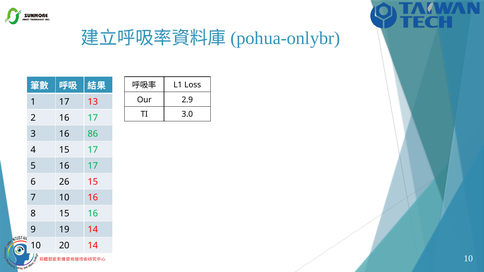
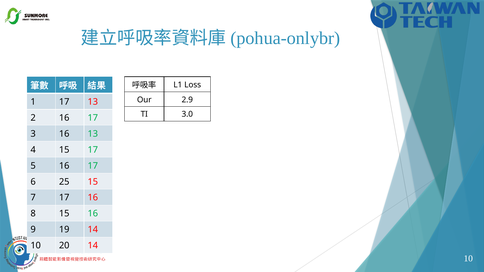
16 86: 86 -> 13 (93, 134)
26: 26 -> 25 (64, 182)
7 10: 10 -> 17 (64, 198)
